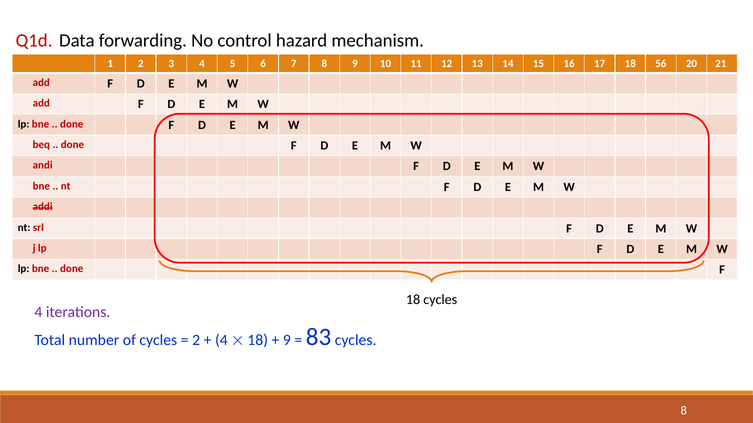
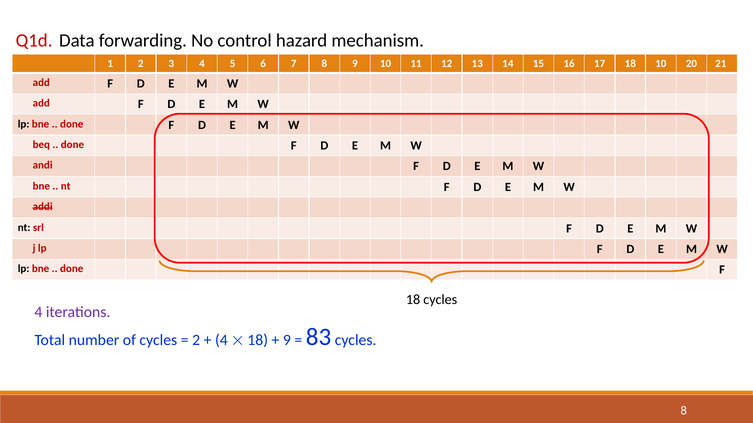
18 56: 56 -> 10 (661, 64)
